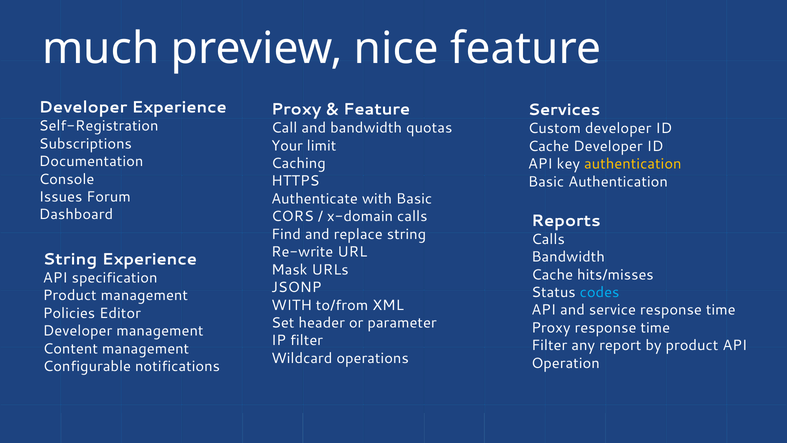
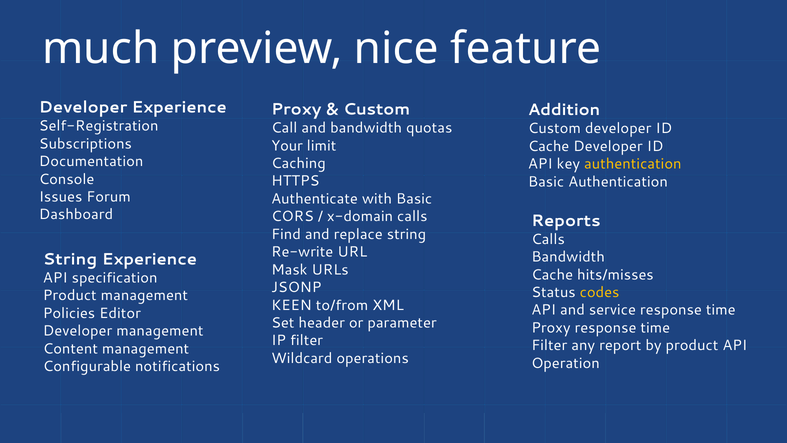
Feature: Feature -> Custom (377, 109)
Services: Services -> Addition (564, 110)
codes colour: light blue -> yellow (600, 292)
WITH: WITH -> KEEN (291, 305)
